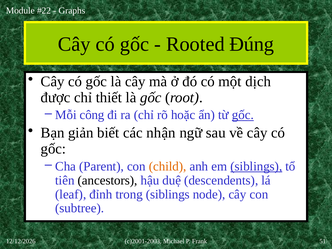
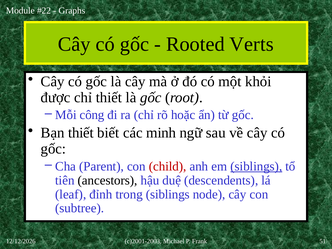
Đúng: Đúng -> Verts (252, 44)
dịch: dịch -> khỏi (258, 81)
gốc underline: present -> none (243, 115)
Bạn giản: giản -> thiết (81, 133)
nhận: nhận -> minh (161, 133)
child colour: orange -> red (168, 166)
